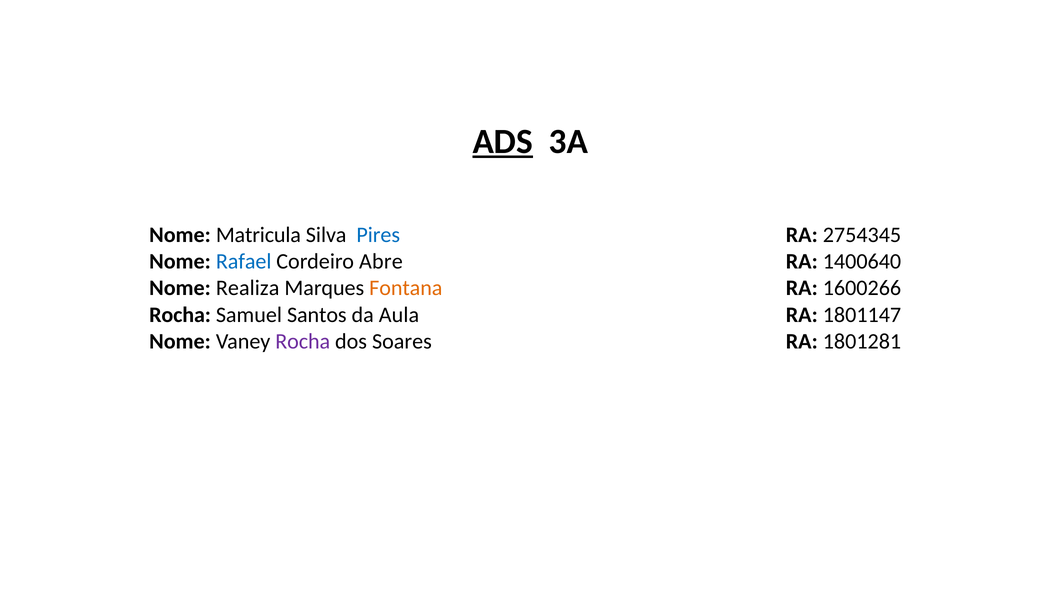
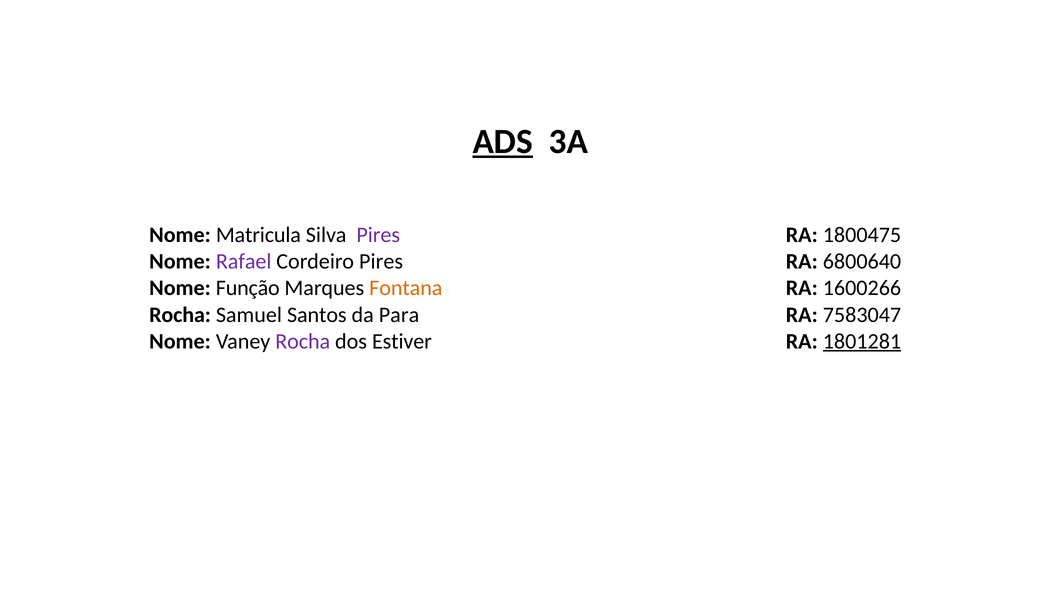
Pires colour: blue -> purple (378, 235)
2754345: 2754345 -> 1800475 (862, 235)
Rafael colour: blue -> purple (244, 262)
Cordeiro Abre: Abre -> Pires (381, 262)
1400640: 1400640 -> 6800640 (862, 262)
Realiza: Realiza -> Função (248, 288)
Aula: Aula -> Para (399, 315)
1801147: 1801147 -> 7583047 (862, 315)
Soares: Soares -> Estiver (402, 341)
1801281 underline: none -> present (862, 341)
